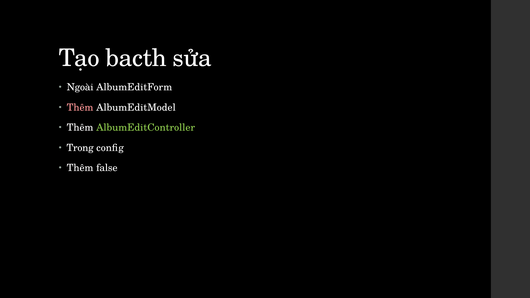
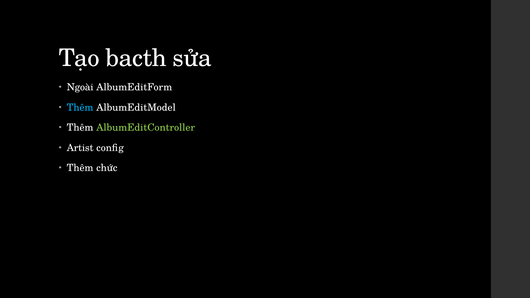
Thêm colour: pink -> light blue (80, 107)
Trong: Trong -> Artist (80, 148)
false: false -> chức (107, 168)
